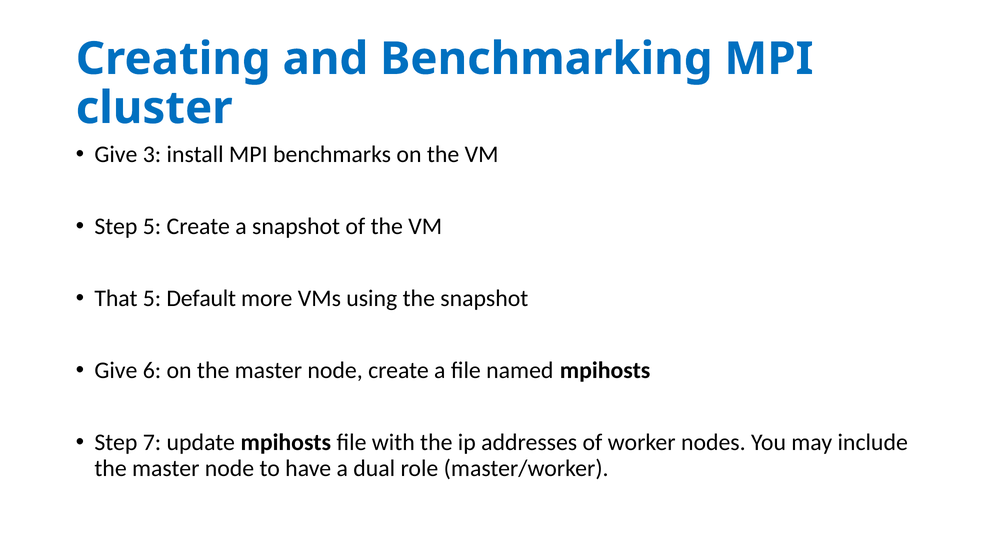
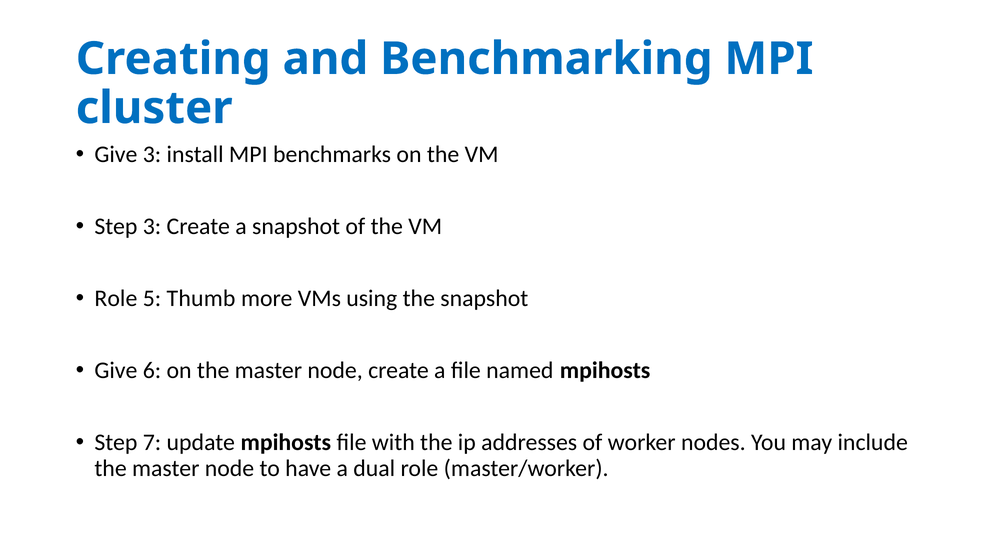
Step 5: 5 -> 3 (152, 226)
That: That -> Role (116, 299)
Default: Default -> Thumb (201, 299)
